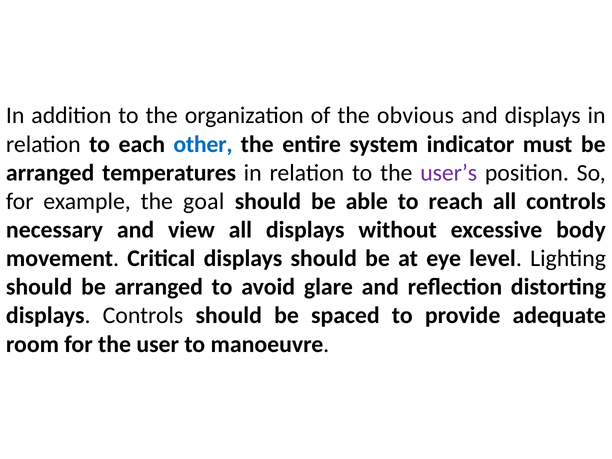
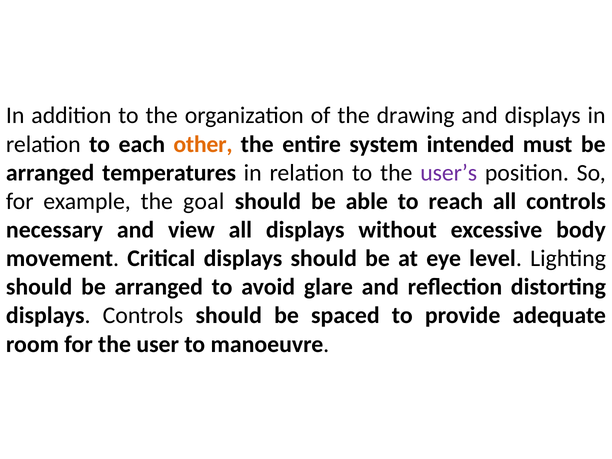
obvious: obvious -> drawing (416, 116)
other colour: blue -> orange (203, 144)
indicator: indicator -> intended (471, 144)
